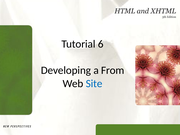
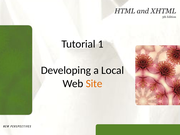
6: 6 -> 1 (101, 44)
From: From -> Local (113, 70)
Site colour: blue -> orange (94, 84)
